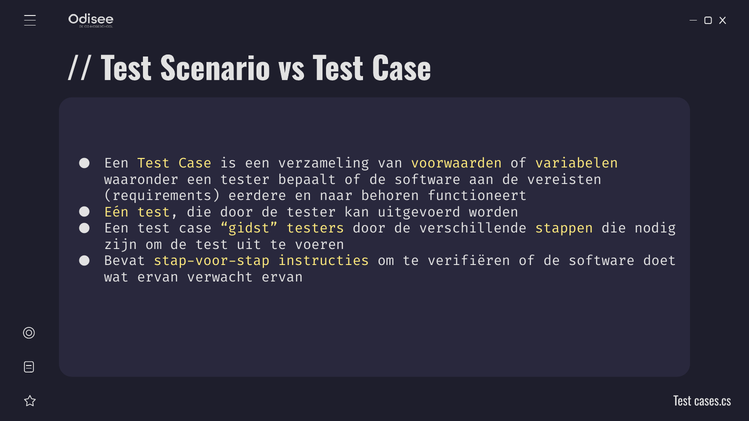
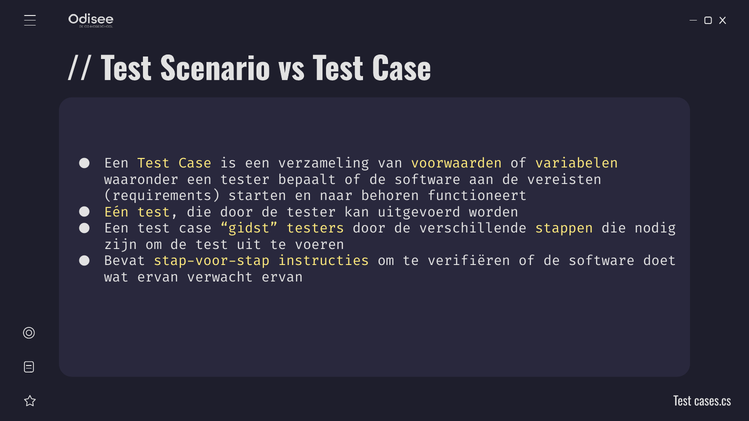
eerdere: eerdere -> starten (257, 196)
